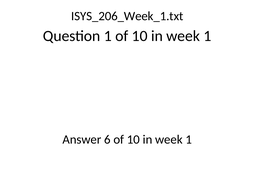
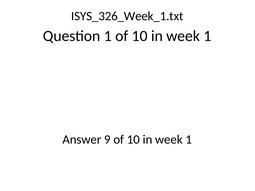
ISYS_206_Week_1.txt: ISYS_206_Week_1.txt -> ISYS_326_Week_1.txt (127, 16)
6: 6 -> 9 (107, 140)
